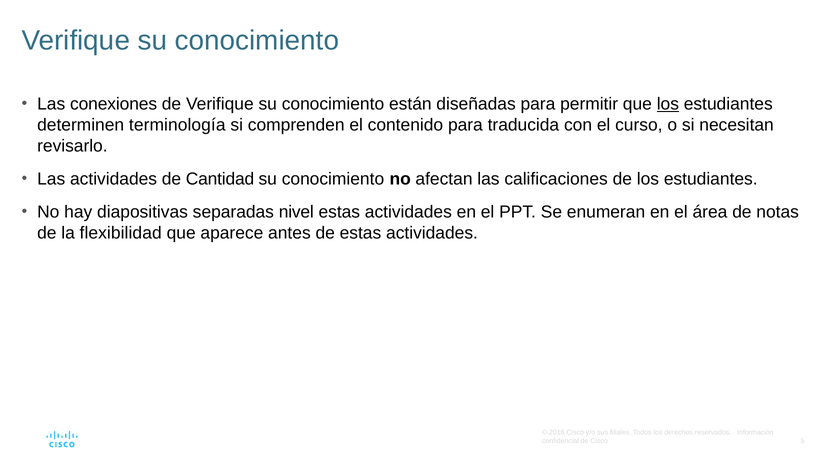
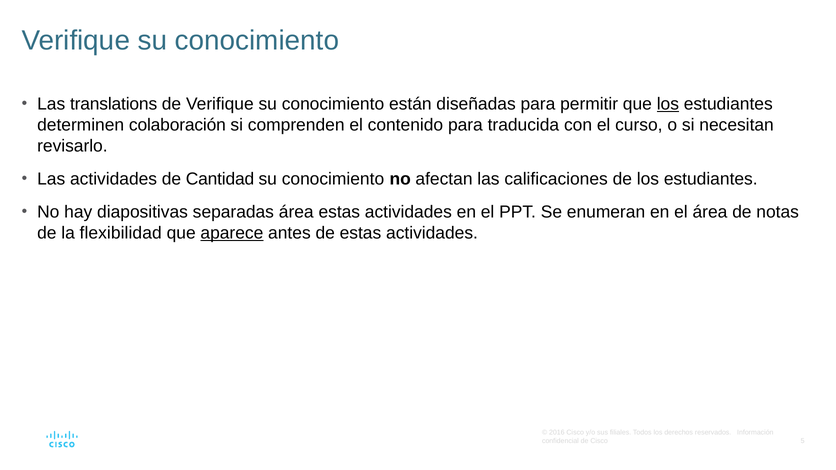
conexiones: conexiones -> translations (114, 104)
terminología: terminología -> colaboración (177, 125)
separadas nivel: nivel -> área (296, 212)
aparece underline: none -> present (232, 233)
